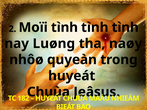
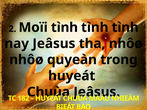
nay Luøng: Luøng -> Jeâsus (54, 44)
tha naøy: naøy -> nhôø (126, 44)
